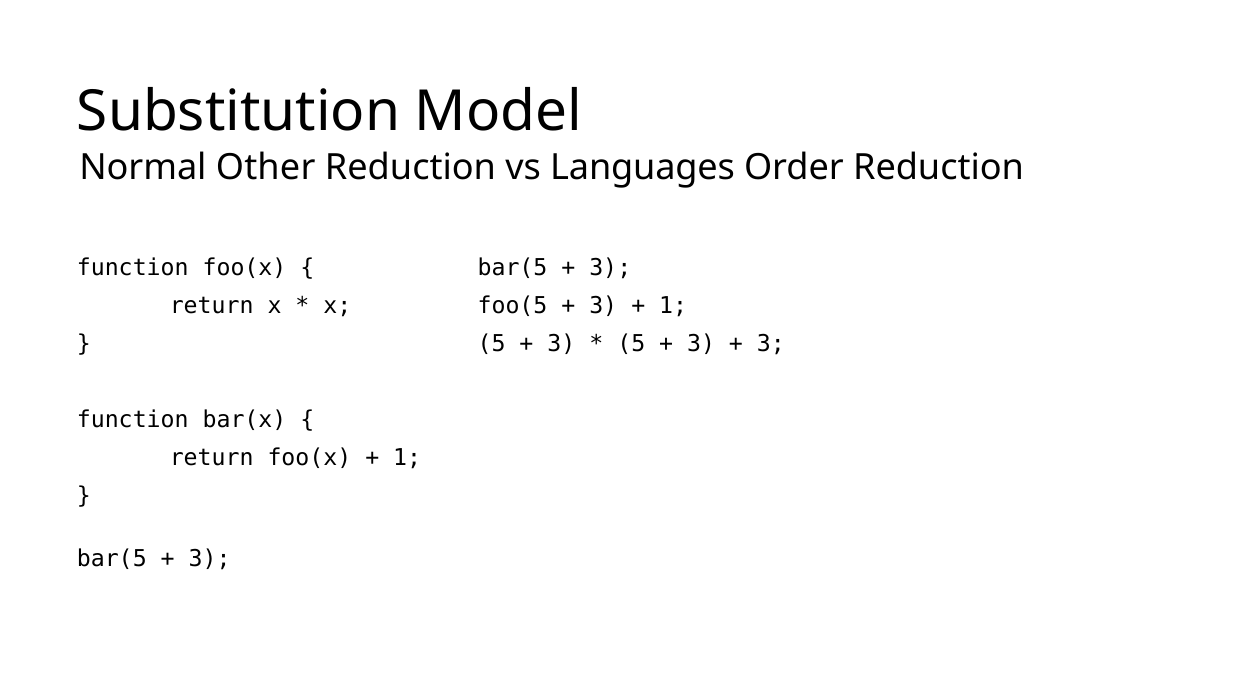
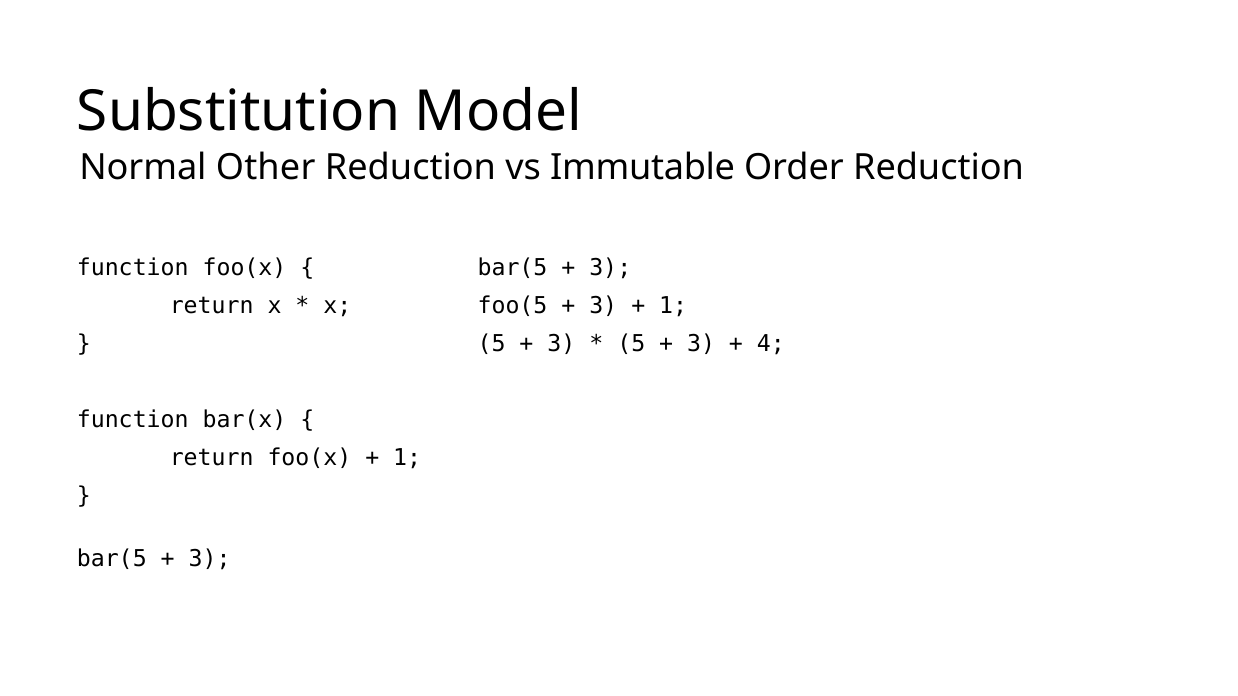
Languages: Languages -> Immutable (643, 168)
3: 3 -> 4 (771, 344)
